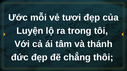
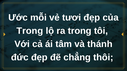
Luyện: Luyện -> Trong (30, 31)
